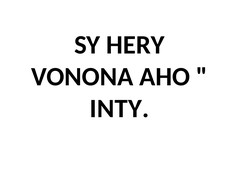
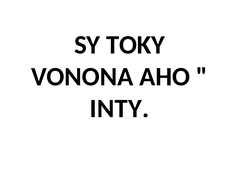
HERY: HERY -> TOKY (135, 45)
